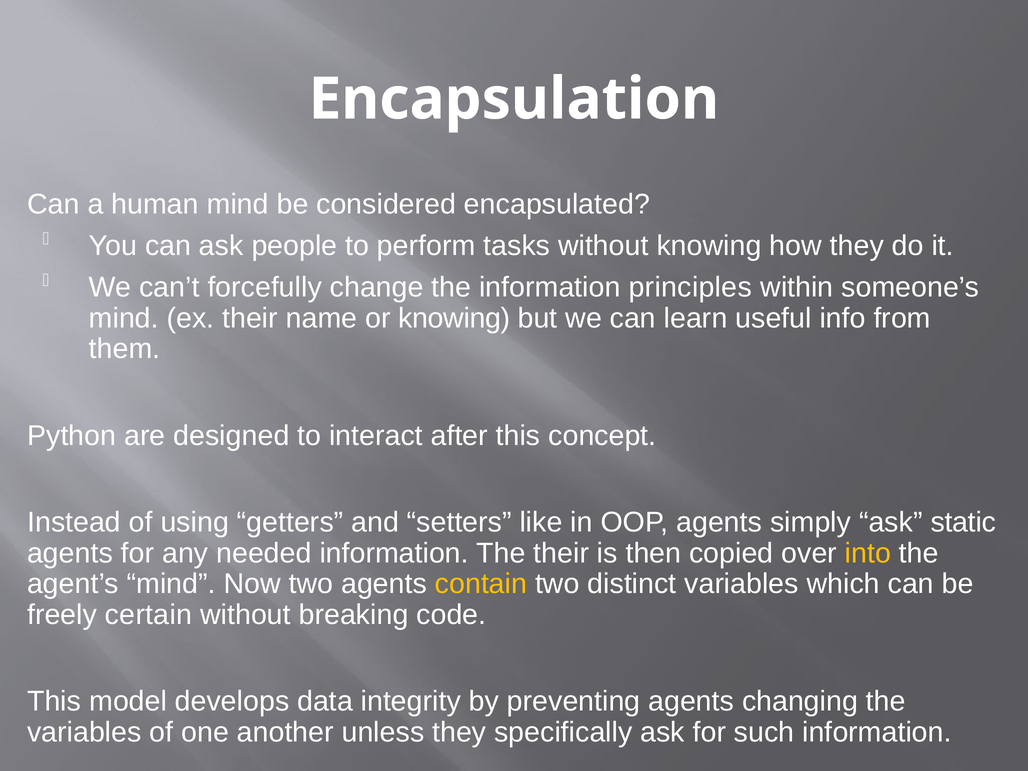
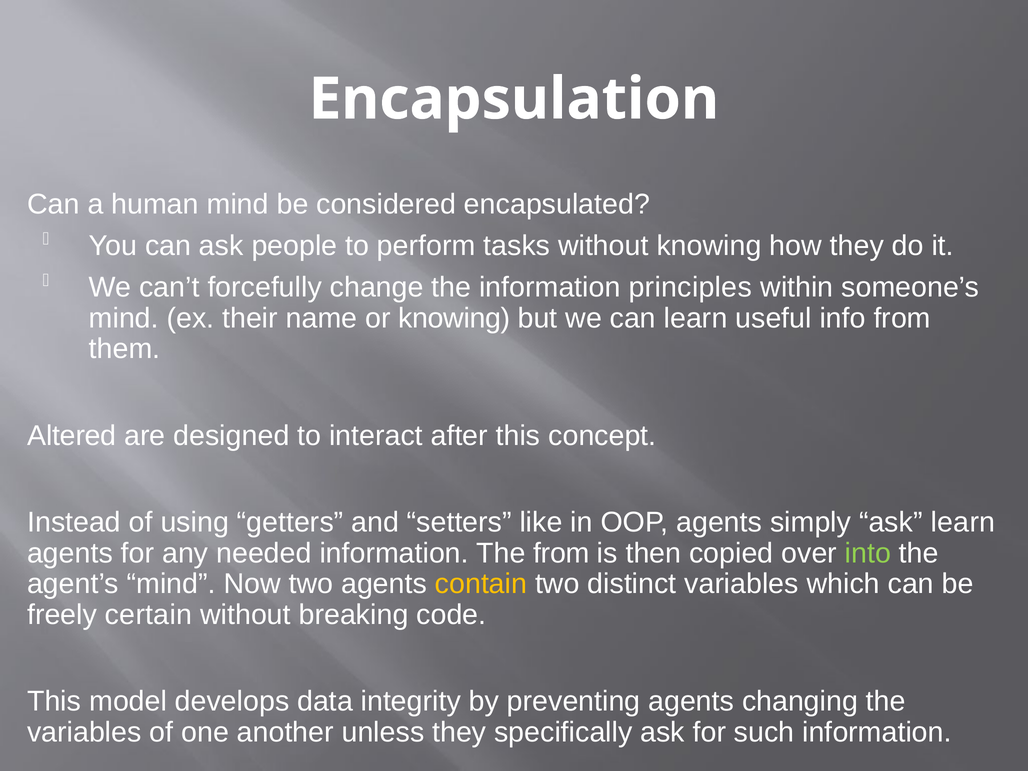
Python: Python -> Altered (72, 436)
ask static: static -> learn (963, 522)
The their: their -> from (561, 553)
into colour: yellow -> light green (868, 553)
